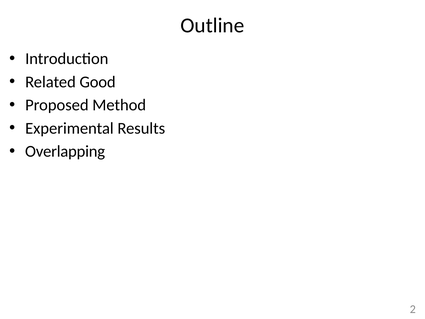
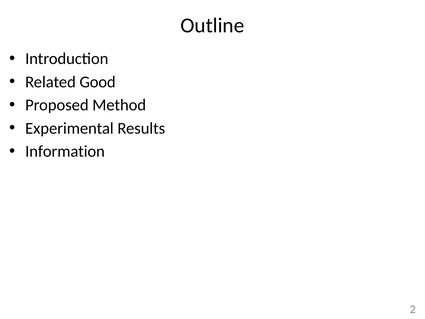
Overlapping: Overlapping -> Information (65, 151)
